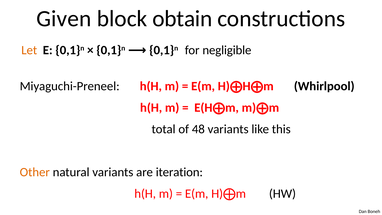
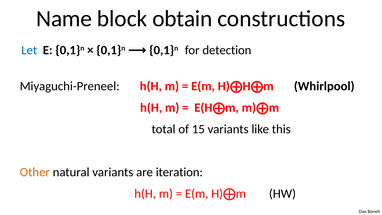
Given: Given -> Name (64, 19)
negligible: negligible -> detection (227, 50)
Let colour: orange -> blue (29, 50)
48: 48 -> 15 (198, 129)
